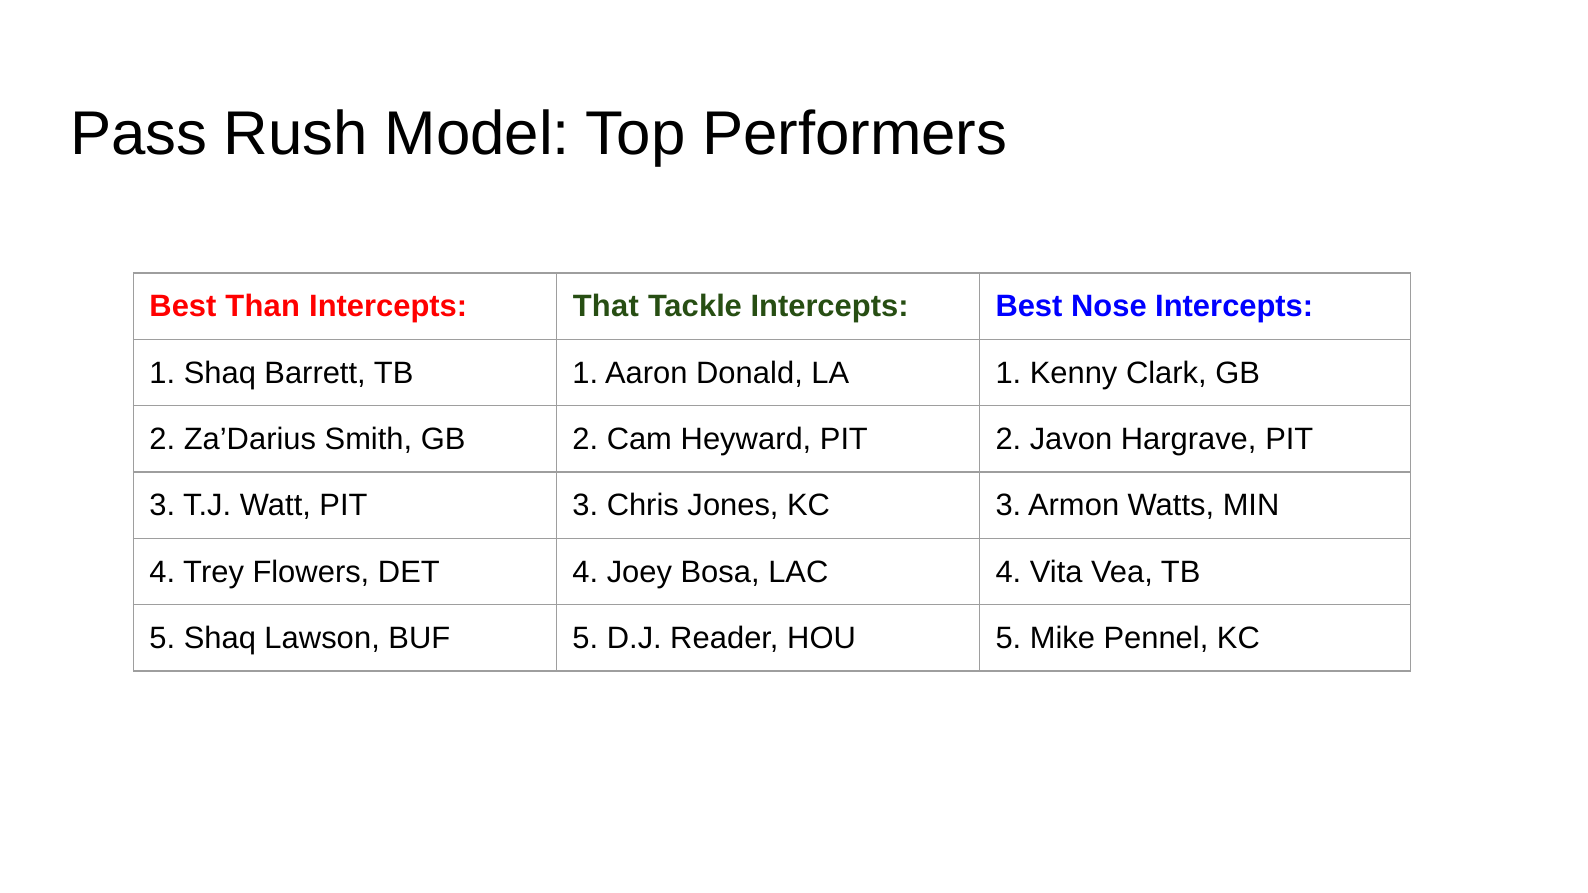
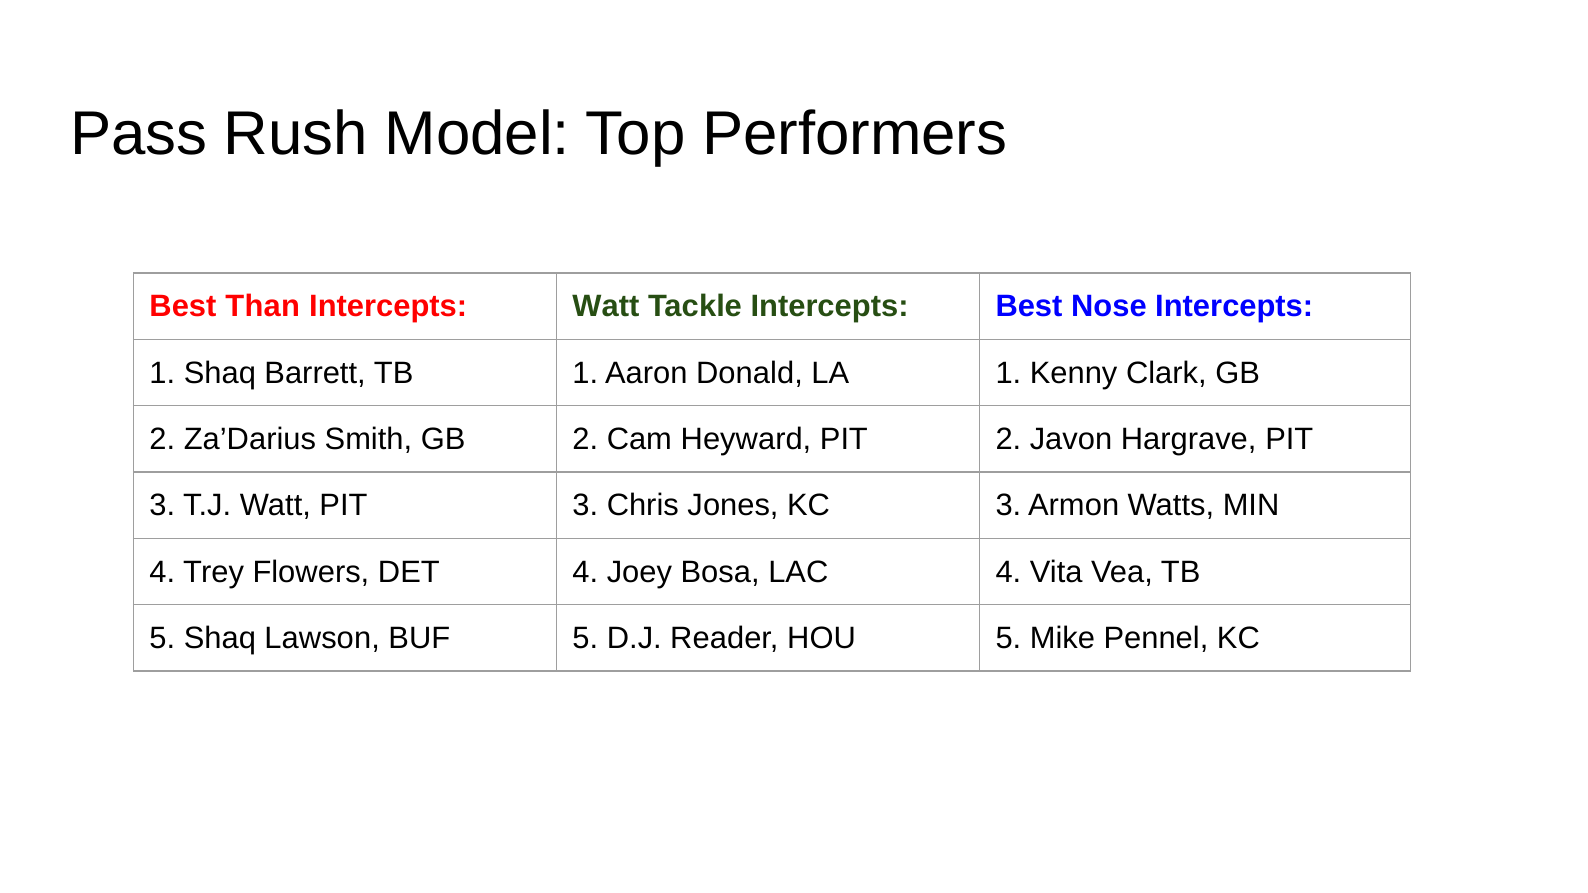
Intercepts That: That -> Watt (606, 307)
